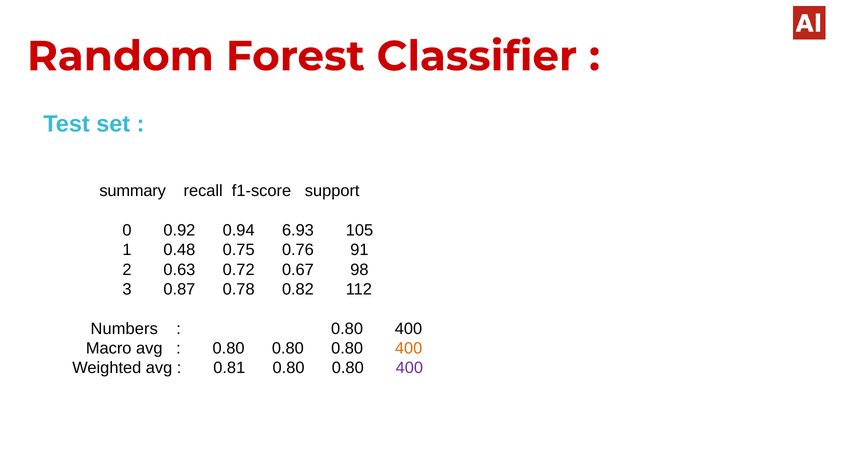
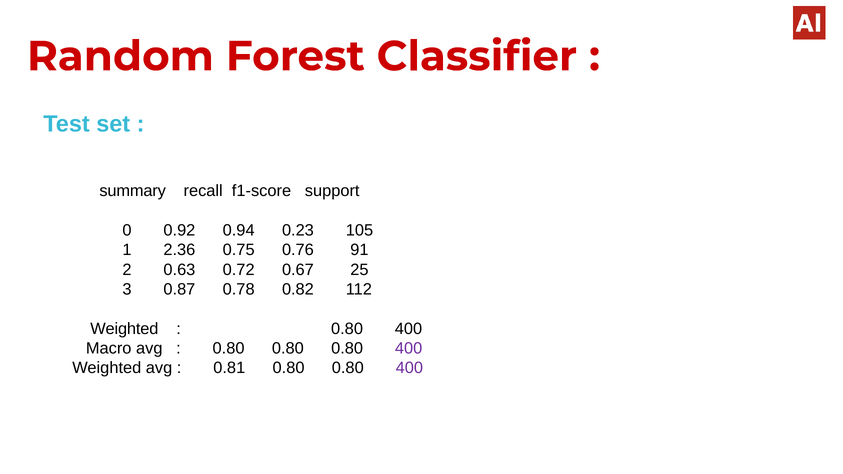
6.93: 6.93 -> 0.23 (298, 230)
0.48: 0.48 -> 2.36 (179, 250)
98: 98 -> 25 (359, 270)
Numbers: Numbers -> Weighted (124, 329)
400 colour: orange -> purple (409, 349)
